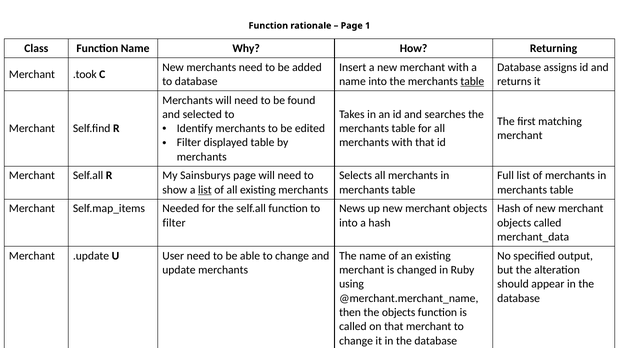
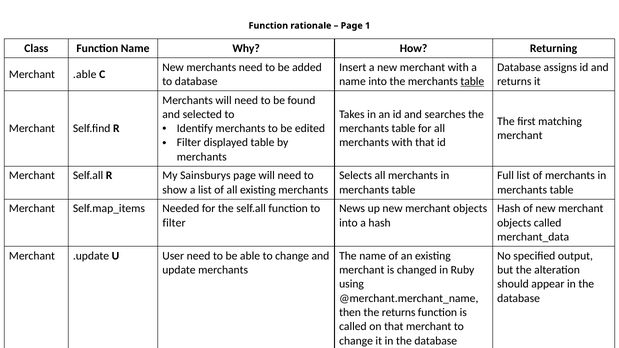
.took: .took -> .able (85, 74)
list underline: present -> none (205, 190)
the objects: objects -> returns (399, 313)
